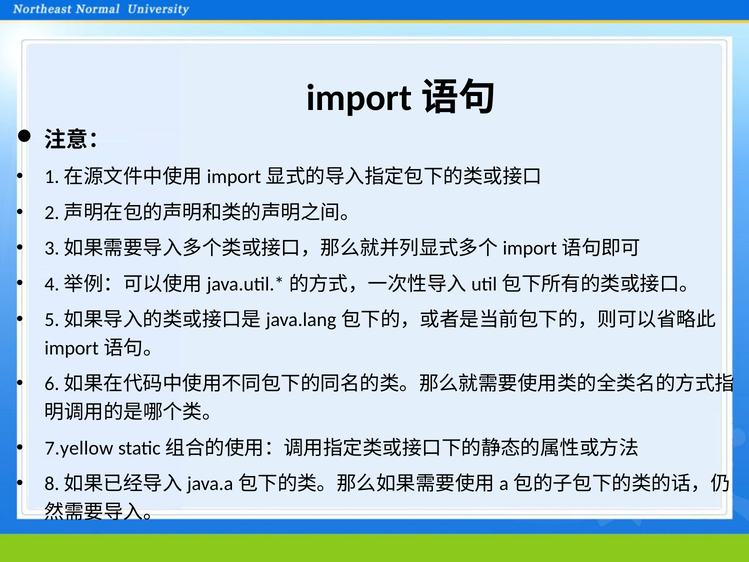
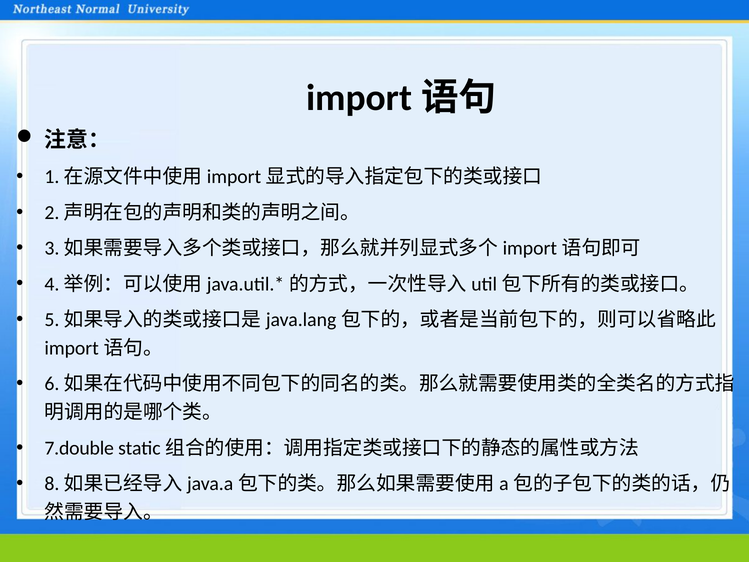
7.yellow: 7.yellow -> 7.double (79, 448)
